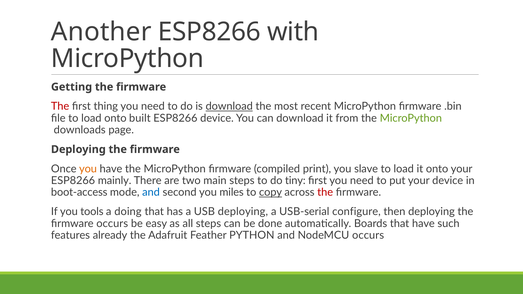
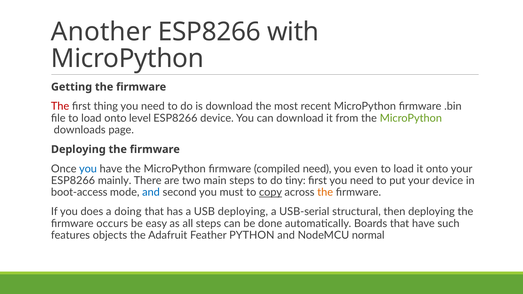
download underline: present -> none (229, 106)
built: built -> level (140, 118)
you colour: orange -> blue (88, 169)
compiled print: print -> need (317, 169)
slave: slave -> even (366, 169)
miles: miles -> must (232, 192)
the colour: red -> orange (325, 192)
tools: tools -> does (92, 212)
configure: configure -> structural (356, 212)
already: already -> objects (110, 235)
NodeMCU occurs: occurs -> normal (368, 235)
